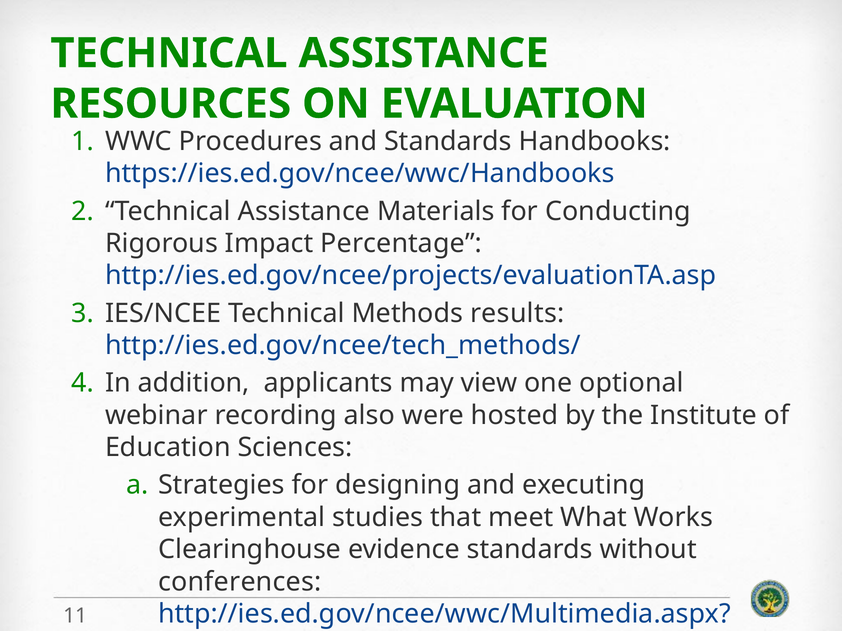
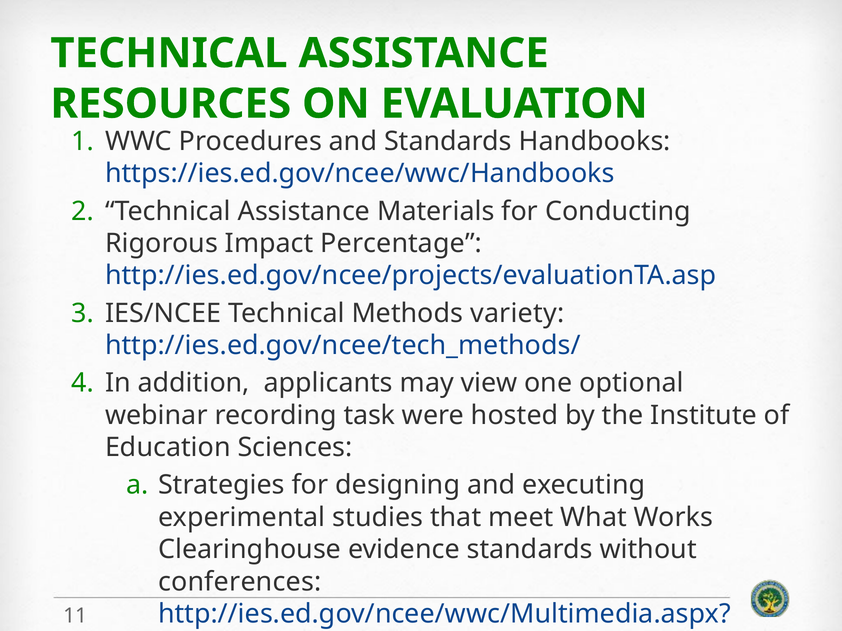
results: results -> variety (517, 313)
also: also -> task (369, 416)
